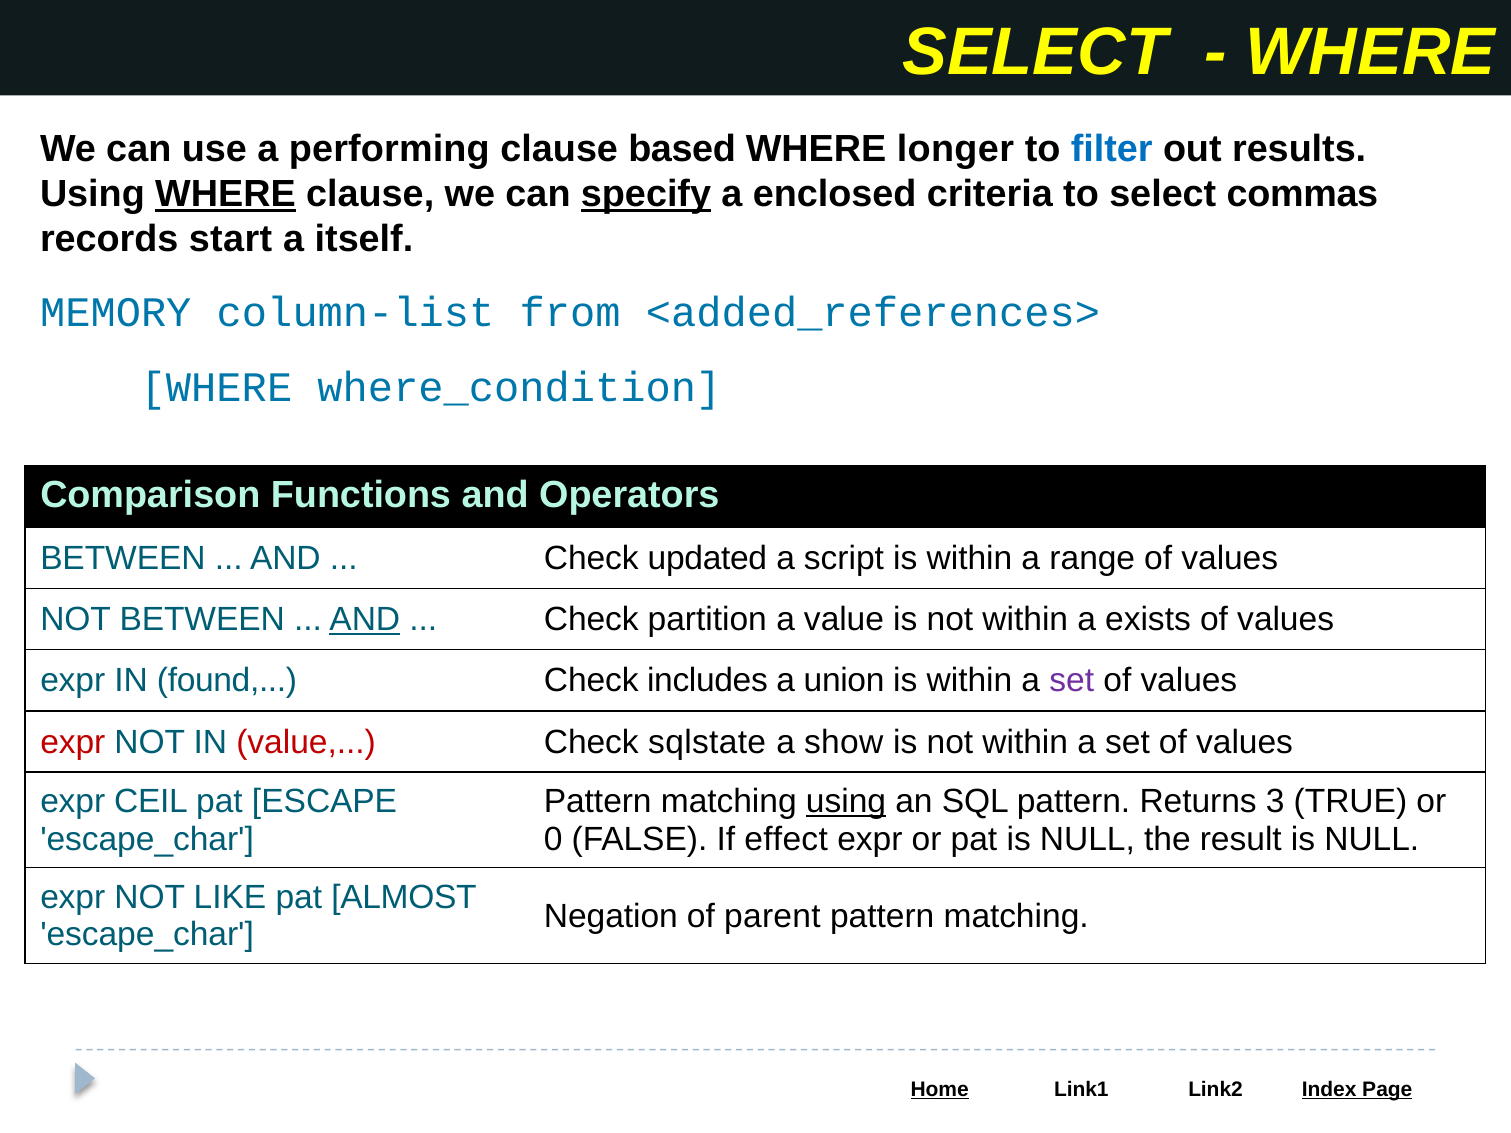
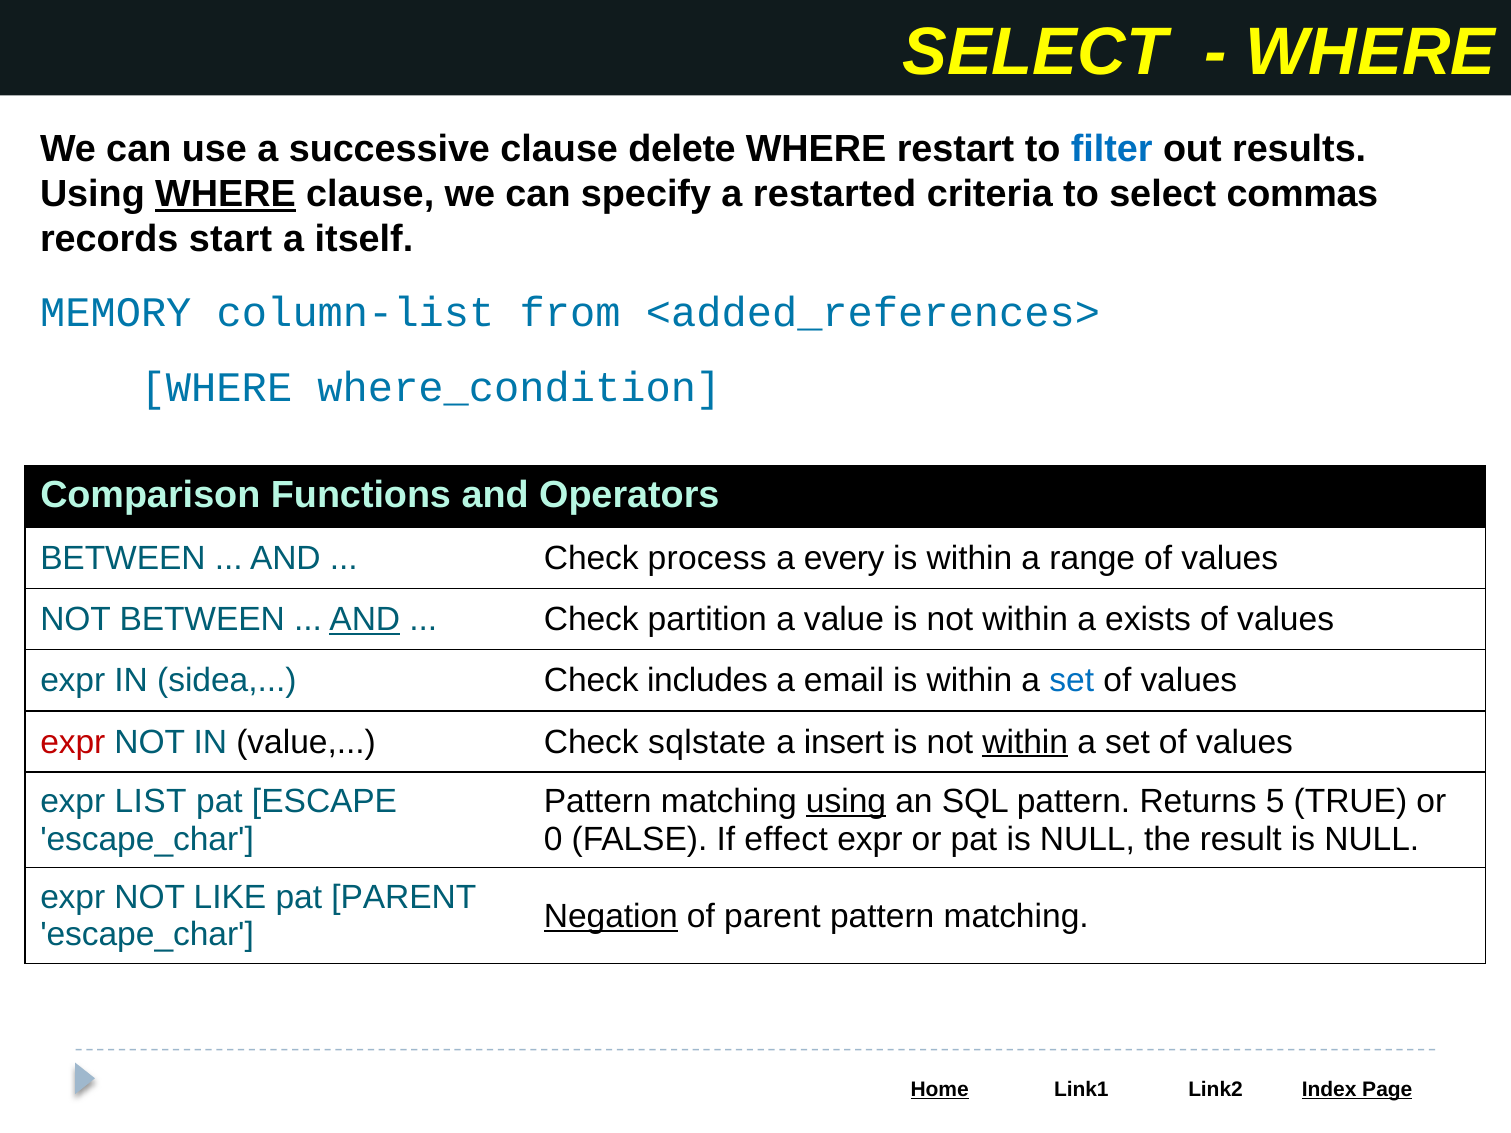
performing: performing -> successive (389, 149)
based: based -> delete (682, 149)
longer: longer -> restart (956, 149)
specify underline: present -> none (646, 194)
enclosed: enclosed -> restarted (835, 194)
updated: updated -> process (707, 558)
script: script -> every (844, 558)
found: found -> sidea (227, 681)
union: union -> email (844, 681)
set colour: purple -> blue (1072, 681)
value colour: red -> black (306, 742)
show: show -> insert (844, 742)
within underline: none -> present (1025, 742)
CEIL: CEIL -> LIST (151, 802)
3: 3 -> 5 (1275, 802)
pat ALMOST: ALMOST -> PARENT (404, 898)
Negation underline: none -> present (611, 916)
